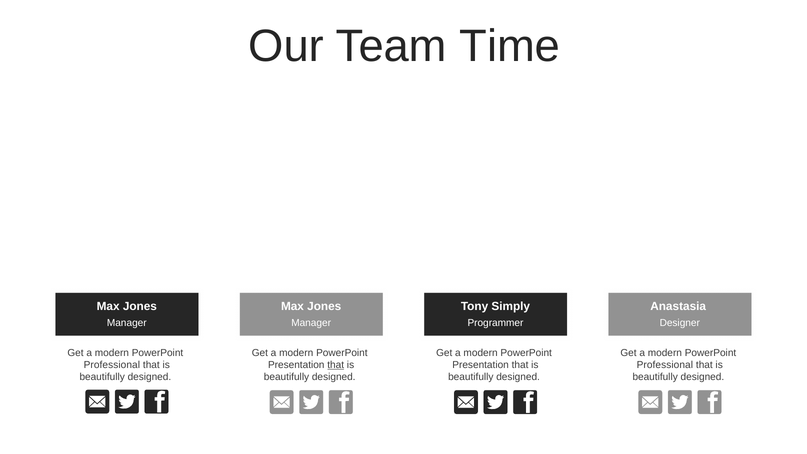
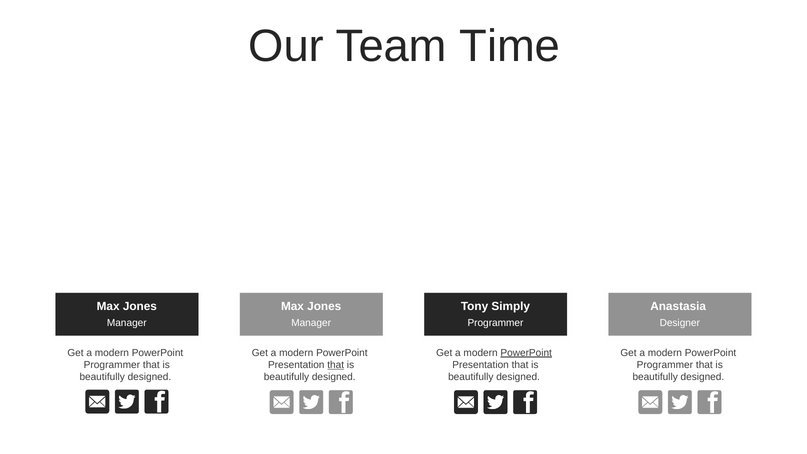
PowerPoint underline: none -> present (526, 353)
Professional: Professional -> Programmer (112, 365)
Professional: Professional -> Programmer (665, 365)
